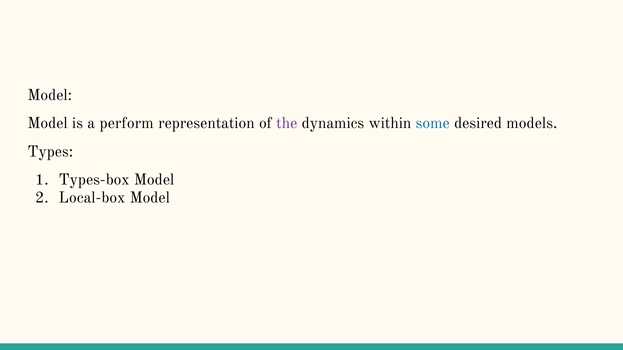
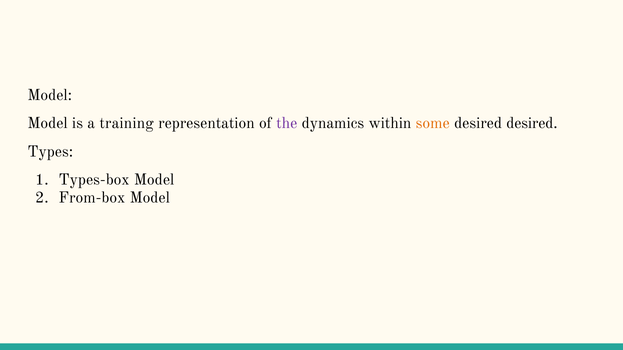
perform: perform -> training (127, 123)
some colour: blue -> orange (433, 123)
desired models: models -> desired (532, 123)
Local-box: Local-box -> From-box (92, 198)
